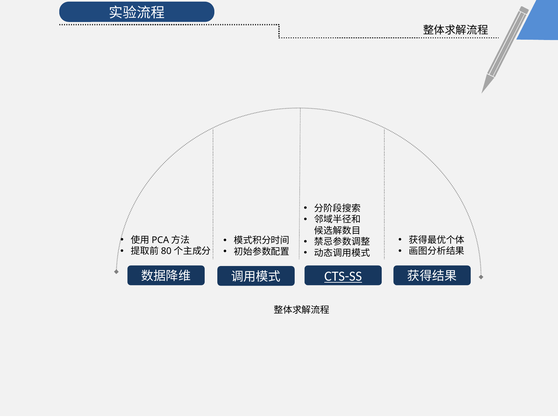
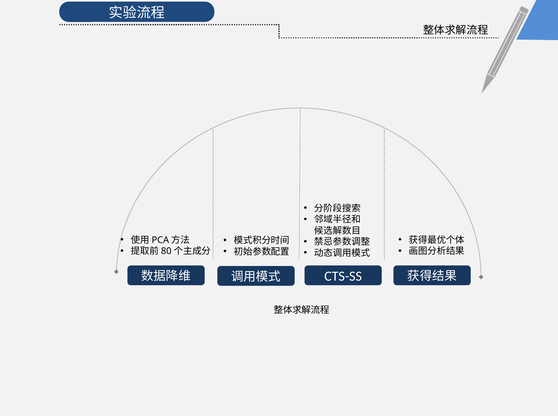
CTS-SS underline: present -> none (343, 277)
